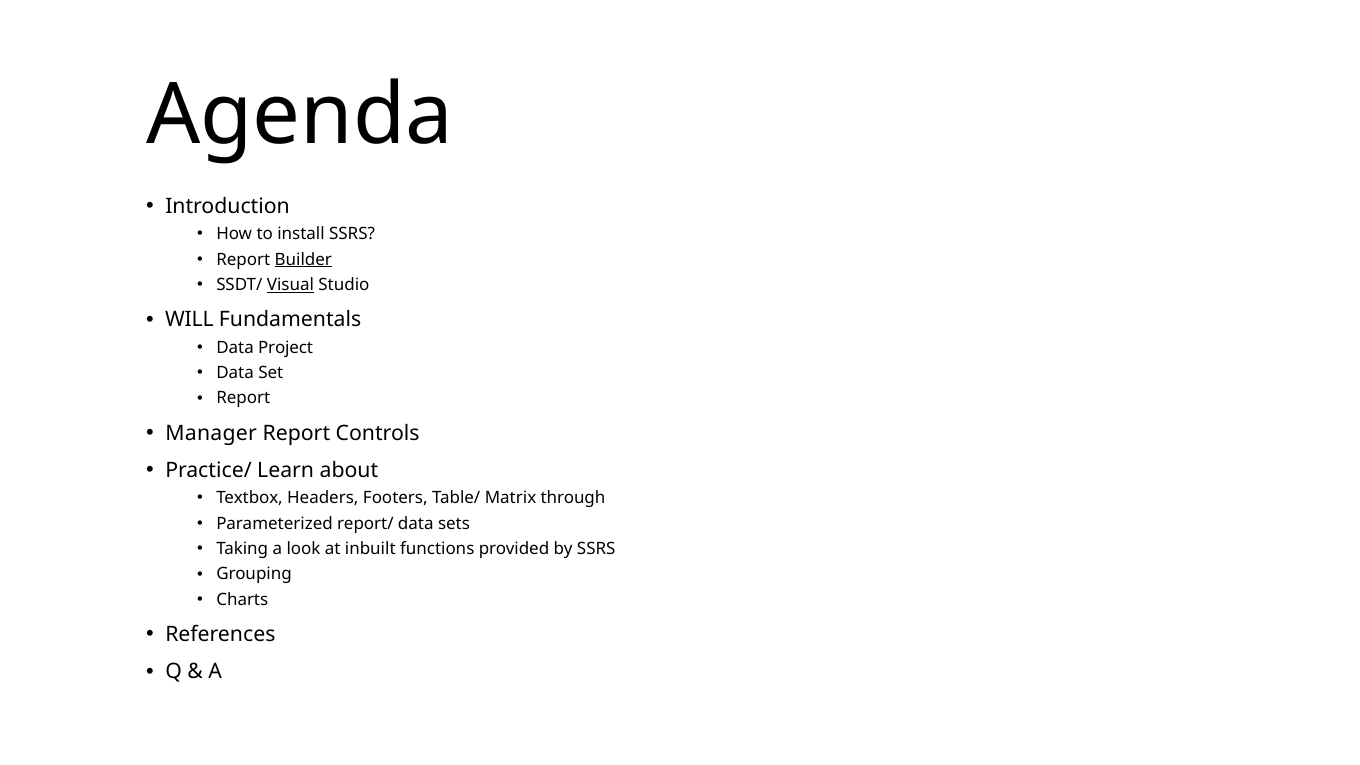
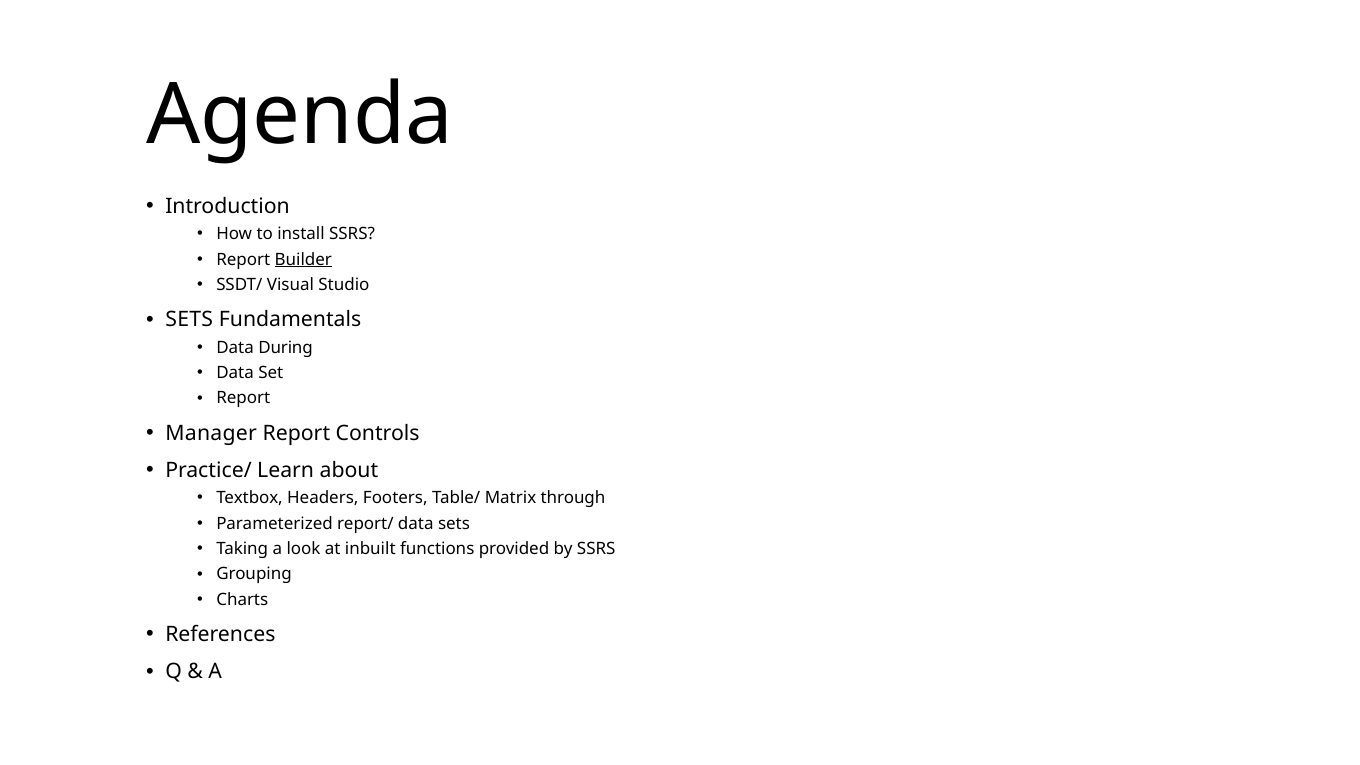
Visual underline: present -> none (290, 285)
WILL: WILL -> SETS (189, 320)
Project: Project -> During (286, 347)
